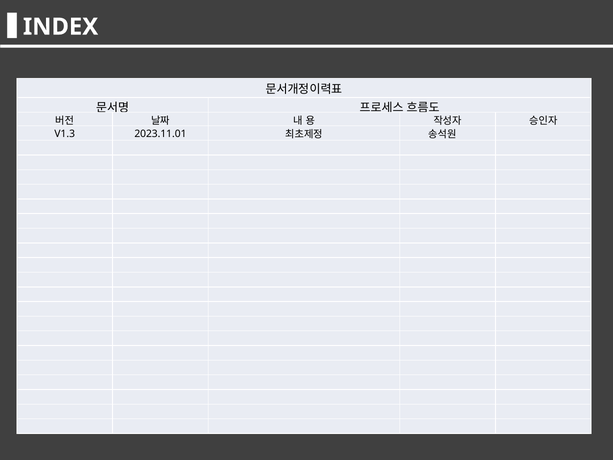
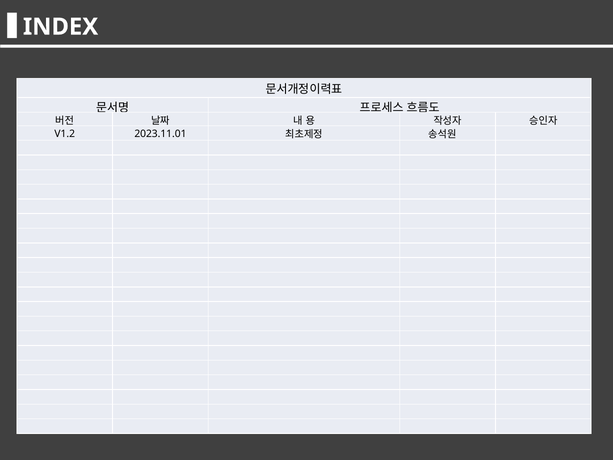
V1.3: V1.3 -> V1.2 (65, 134)
